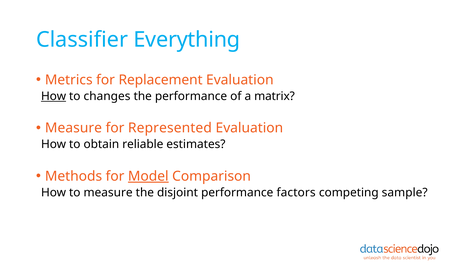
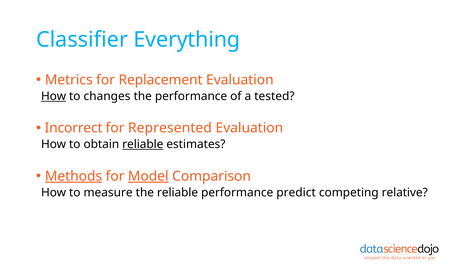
matrix: matrix -> tested (274, 96)
Measure: Measure -> Incorrect (74, 128)
reliable underline: none -> present (143, 144)
Methods underline: none -> present (74, 176)
the disjoint: disjoint -> reliable (178, 193)
factors: factors -> predict (296, 193)
sample: sample -> relative (405, 193)
